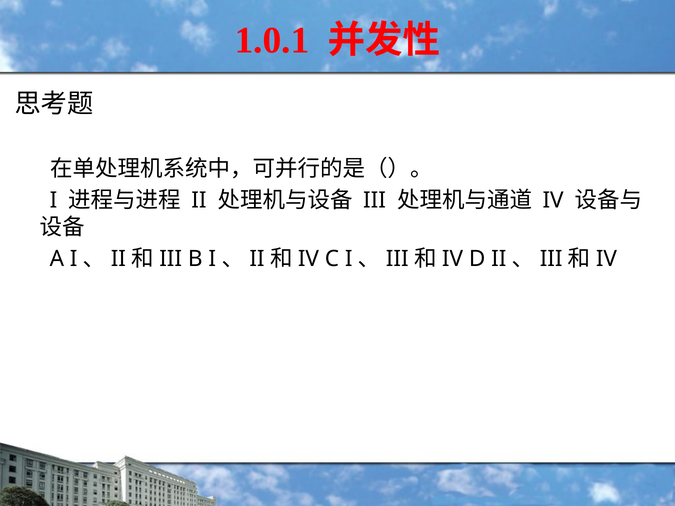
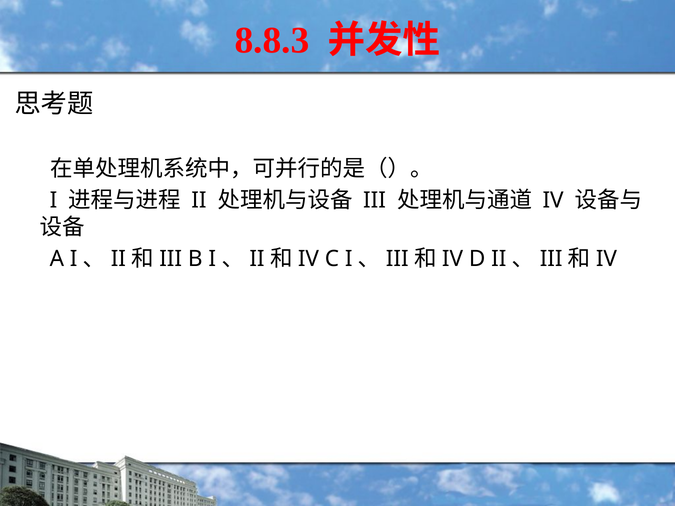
1.0.1: 1.0.1 -> 8.8.3 (272, 40)
